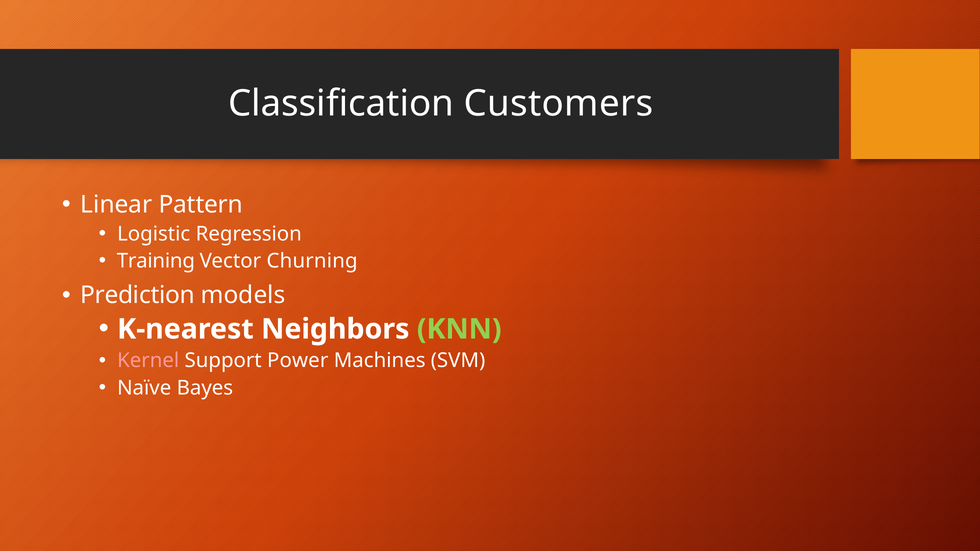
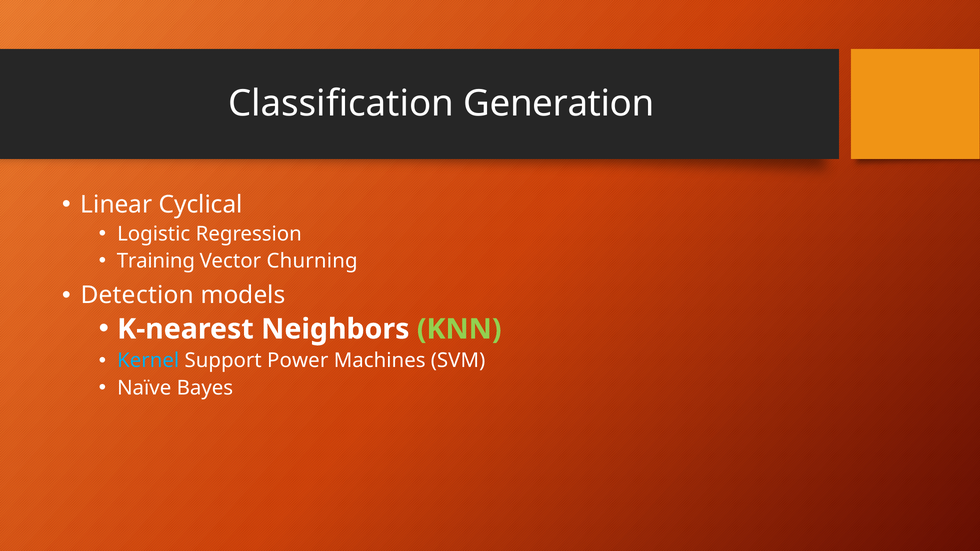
Customers: Customers -> Generation (559, 104)
Pattern: Pattern -> Cyclical (201, 205)
Prediction: Prediction -> Detection (137, 296)
Kernel colour: pink -> light blue (148, 361)
